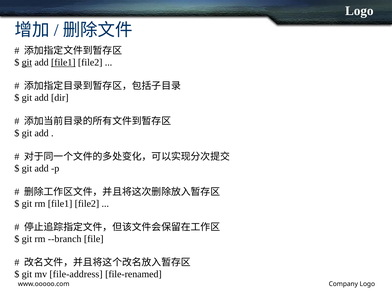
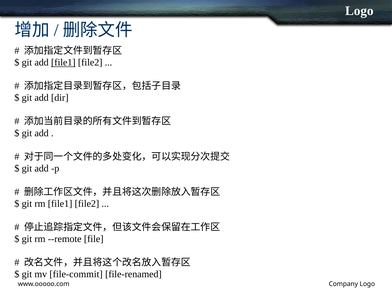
git underline: present -> none (27, 62)
--branch: --branch -> --remote (65, 239)
file-address: file-address -> file-commit (76, 274)
